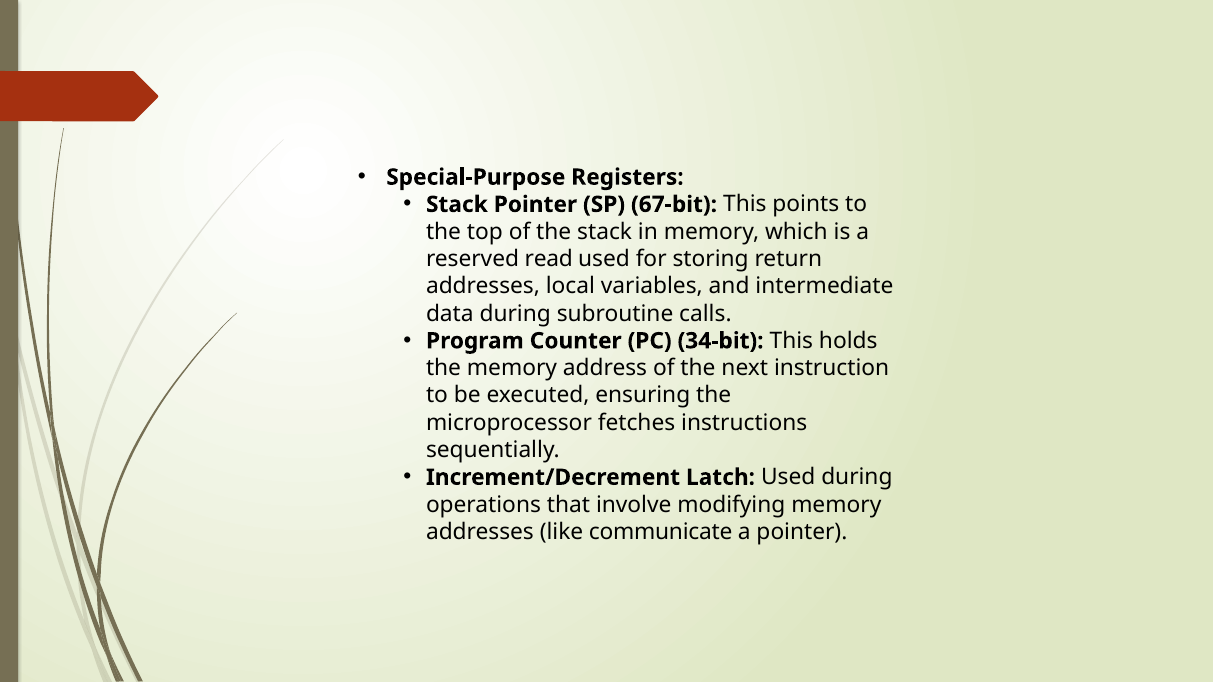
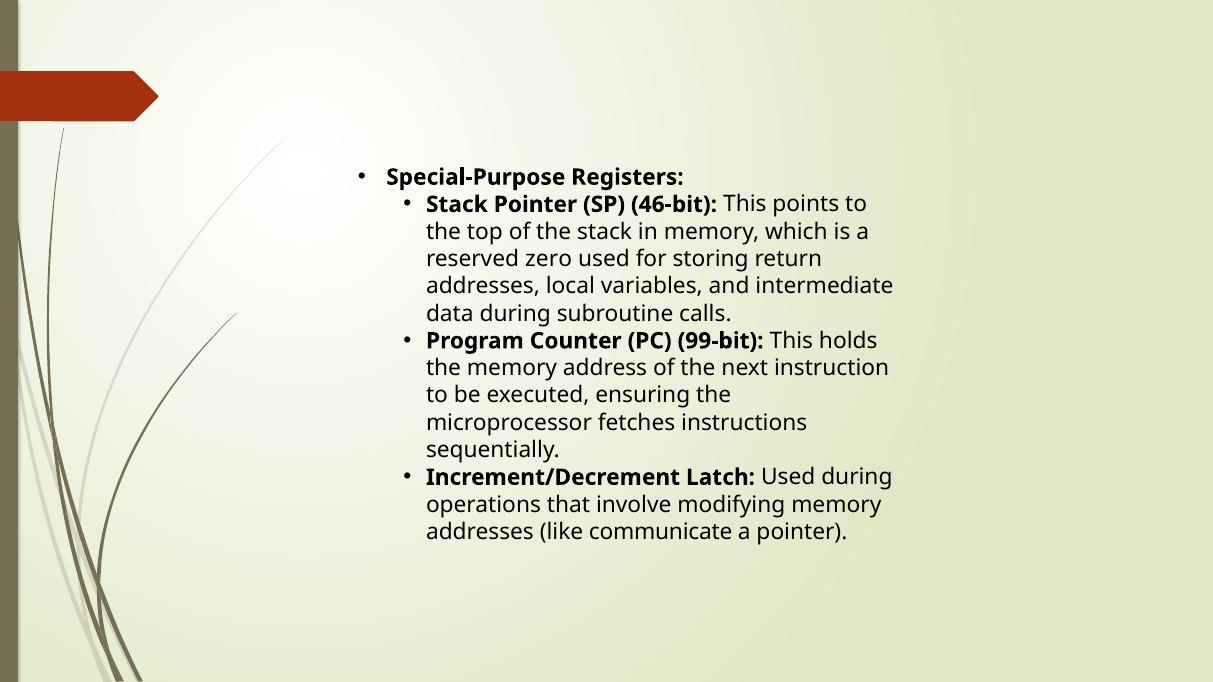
67-bit: 67-bit -> 46-bit (674, 205)
read: read -> zero (549, 259)
34-bit: 34-bit -> 99-bit (721, 341)
